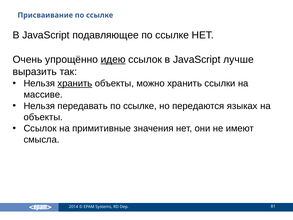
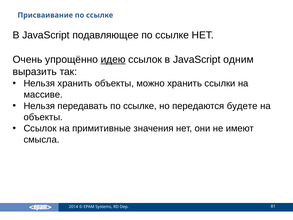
лучше: лучше -> одним (239, 60)
хранить underline: present -> none (75, 83)
языках: языках -> будете (242, 106)
